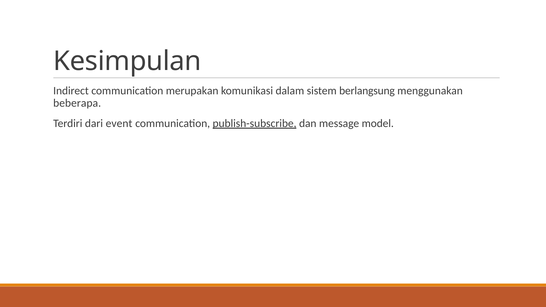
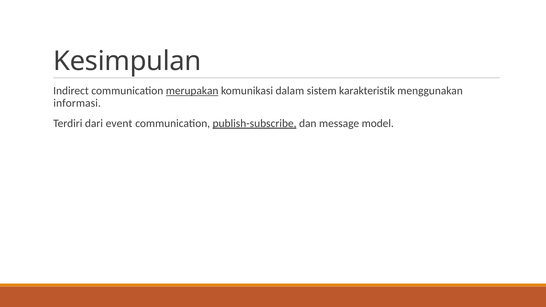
merupakan underline: none -> present (192, 91)
berlangsung: berlangsung -> karakteristik (367, 91)
beberapa: beberapa -> informasi (77, 103)
